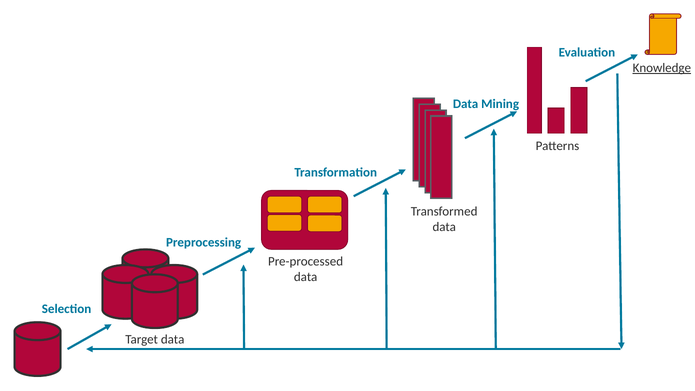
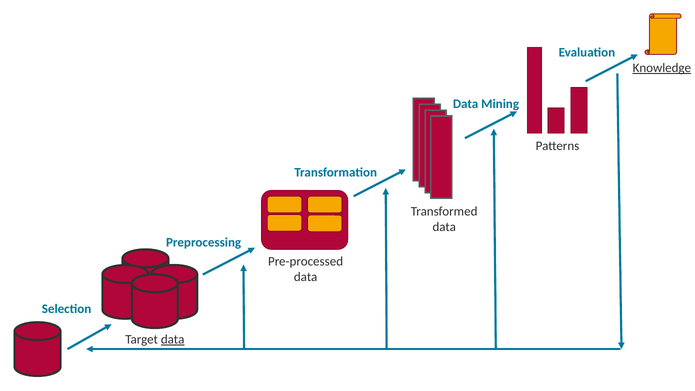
data underline: none -> present (173, 339)
